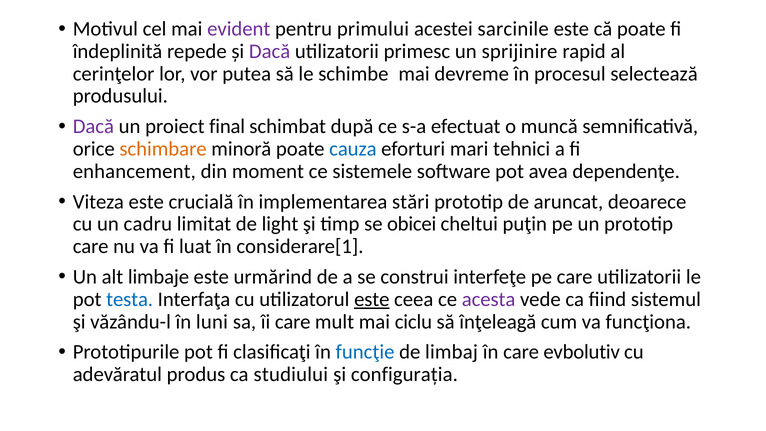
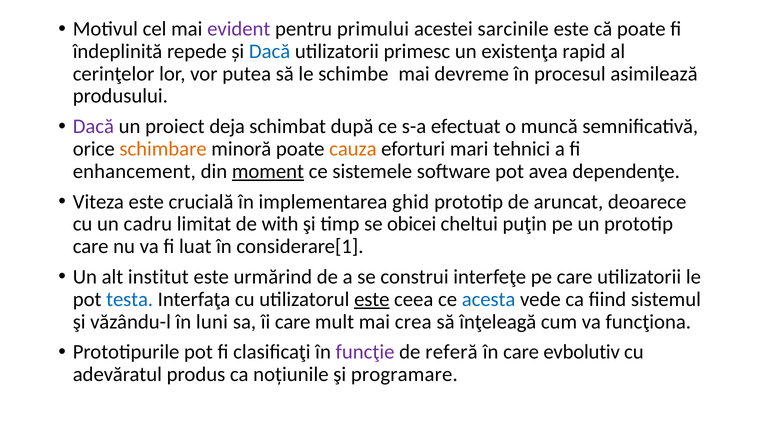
Dacă colour: purple -> blue (270, 51)
sprijinire: sprijinire -> existenţa (520, 51)
selectează: selectează -> asimilează (654, 74)
final: final -> deja (227, 126)
cauza colour: blue -> orange (353, 149)
moment underline: none -> present (268, 171)
stări: stări -> ghid (411, 202)
light: light -> with (280, 224)
limbaje: limbaje -> institut (158, 277)
acesta colour: purple -> blue (489, 299)
ciclu: ciclu -> crea (413, 322)
funcţie colour: blue -> purple (365, 352)
limbaj: limbaj -> referă (452, 352)
studiului: studiului -> noțiunile (291, 374)
configurația: configurația -> programare (404, 374)
